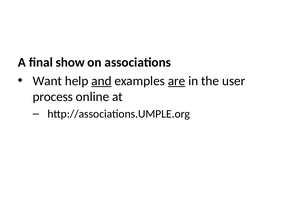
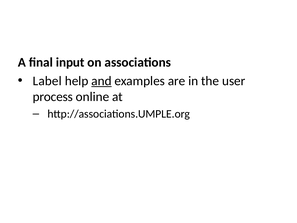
show: show -> input (70, 62)
Want: Want -> Label (47, 81)
are underline: present -> none (177, 81)
